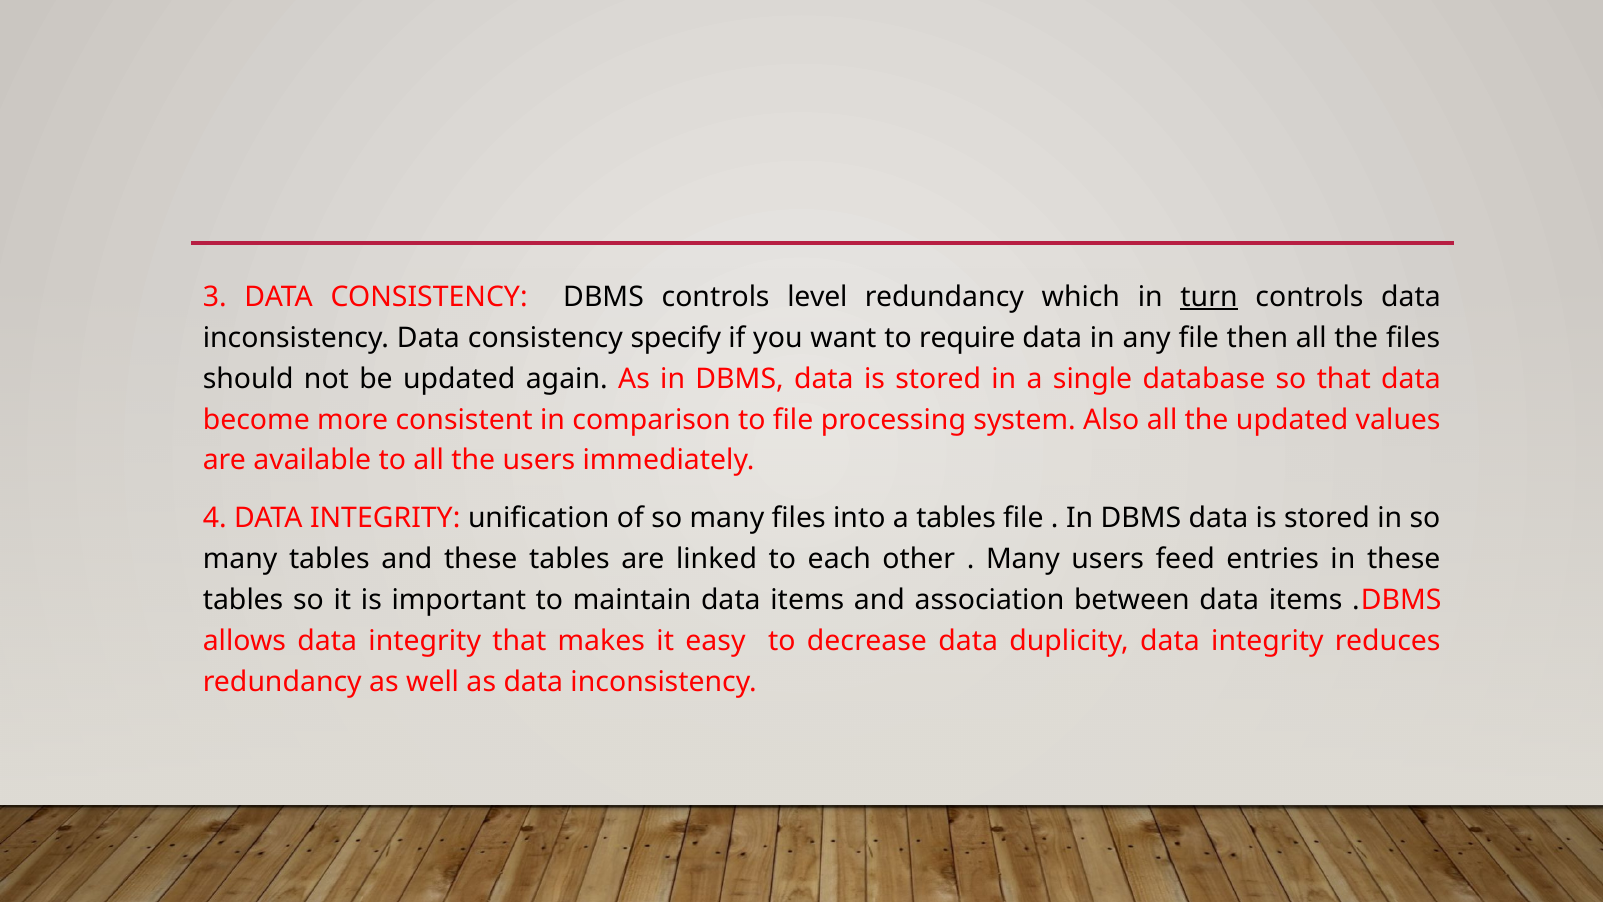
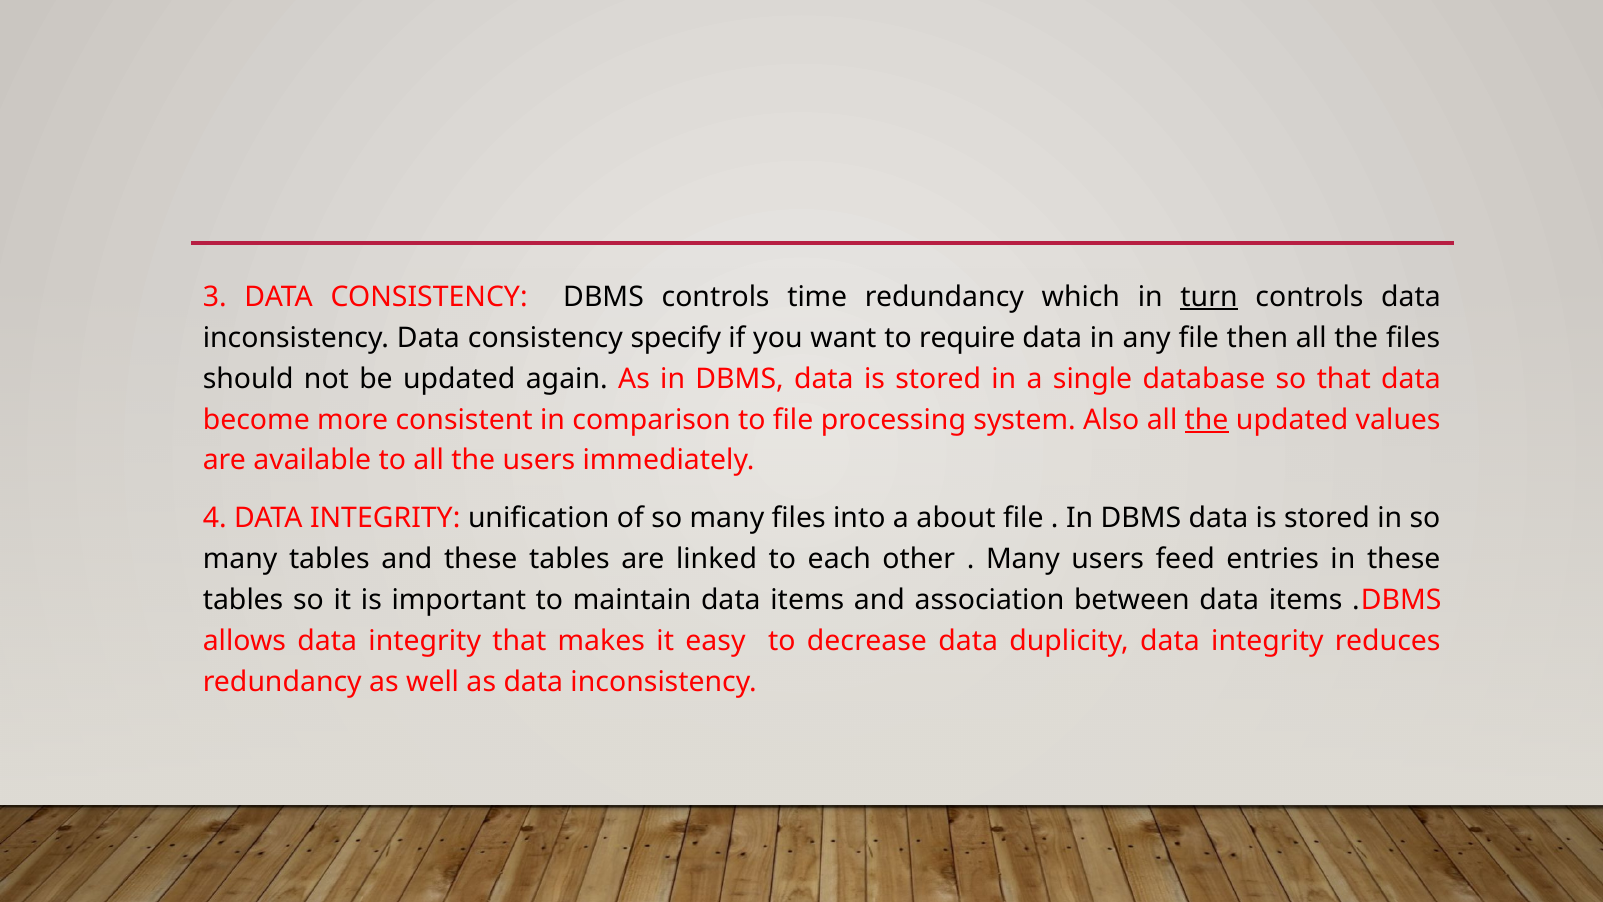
level: level -> time (817, 297)
the underline: none -> present (1207, 420)
a tables: tables -> about (956, 518)
